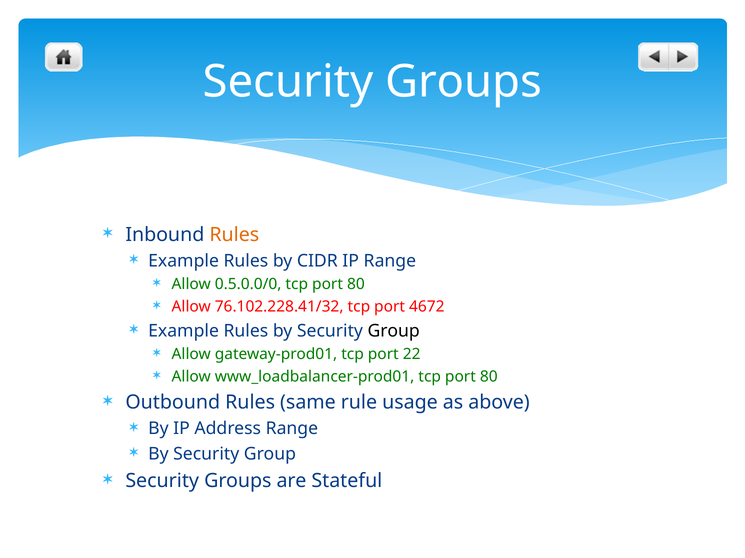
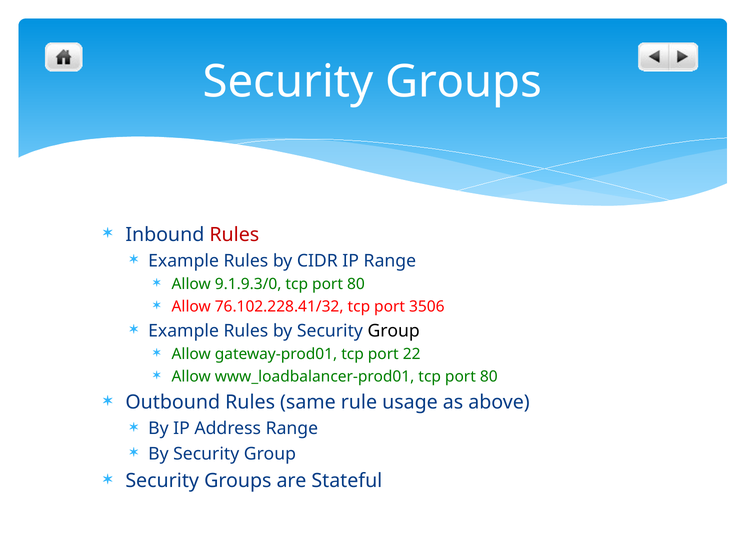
Rules colour: orange -> red (234, 235)
0.5.0.0/0: 0.5.0.0/0 -> 9.1.9.3/0 (248, 285)
4672: 4672 -> 3506 (427, 307)
